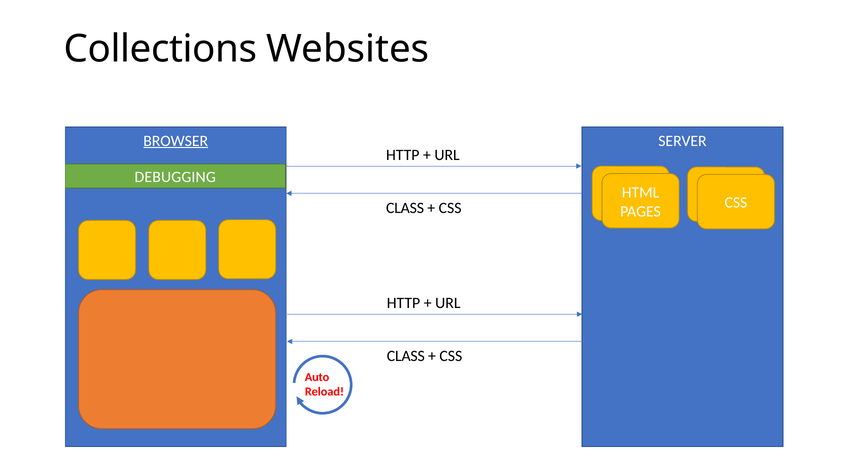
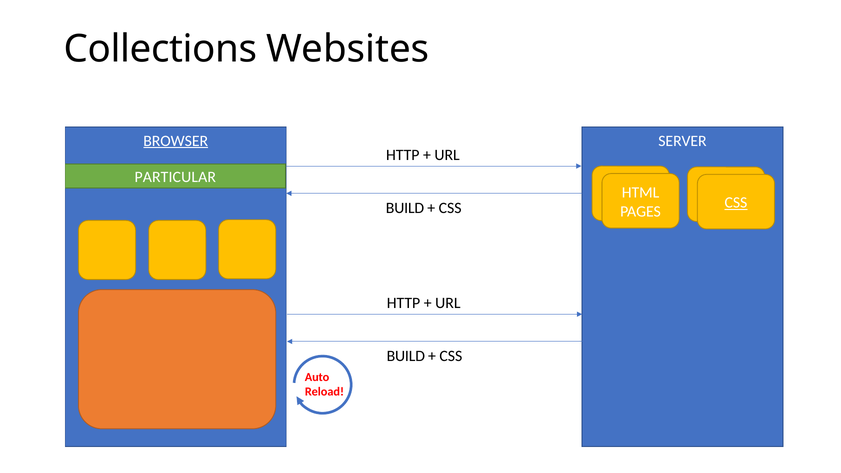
DEBUGGING: DEBUGGING -> PARTICULAR (175, 177)
CSS underline: none -> present (736, 203)
CLASS: CLASS -> BUILD (405, 208)
CLASS: CLASS -> BUILD (406, 356)
